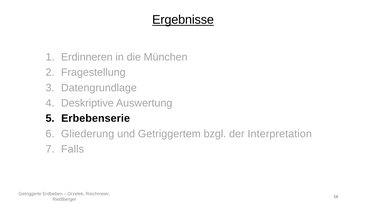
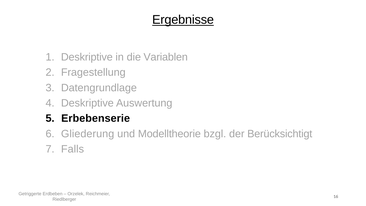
Erdinneren: Erdinneren -> Deskriptive (87, 57)
München: München -> Variablen (166, 57)
Getriggertem: Getriggertem -> Modelltheorie (169, 134)
Interpretation: Interpretation -> Berücksichtigt (280, 134)
